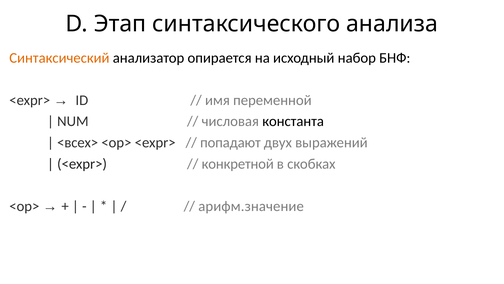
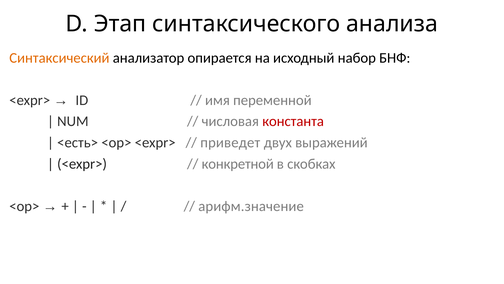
константа colour: black -> red (293, 121)
<всех>: <всех> -> <есть> (78, 142)
попадают: попадают -> приведет (230, 142)
